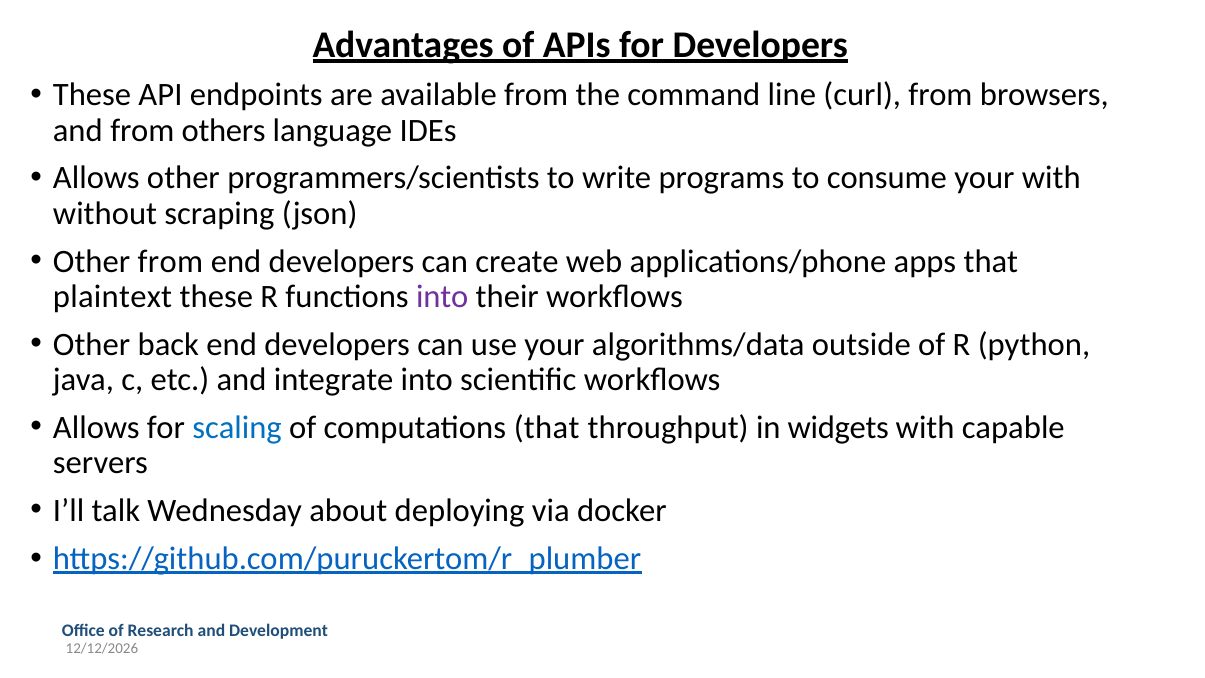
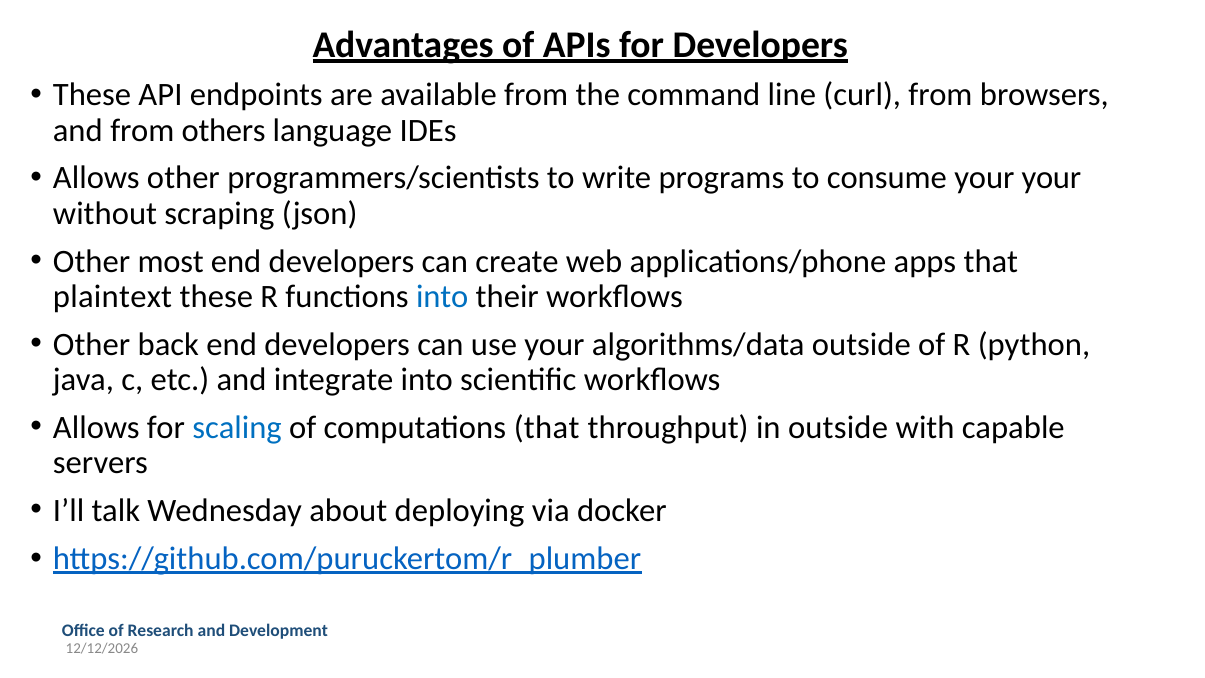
your with: with -> your (1051, 178)
Other from: from -> most (171, 261)
into colour: purple -> blue (442, 296)
in widgets: widgets -> outside (838, 427)
